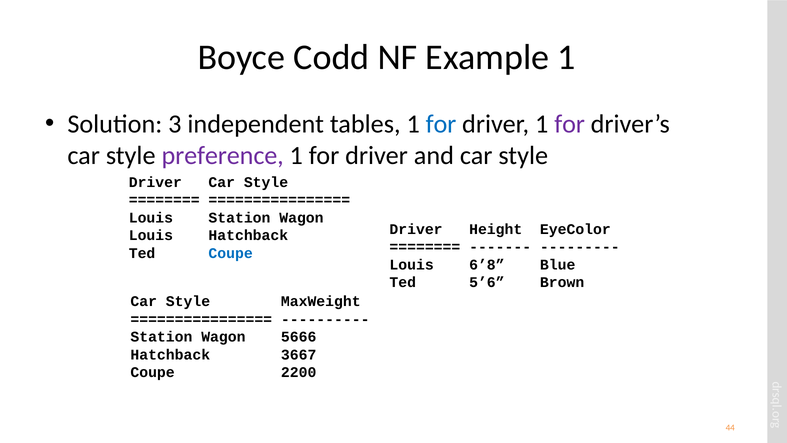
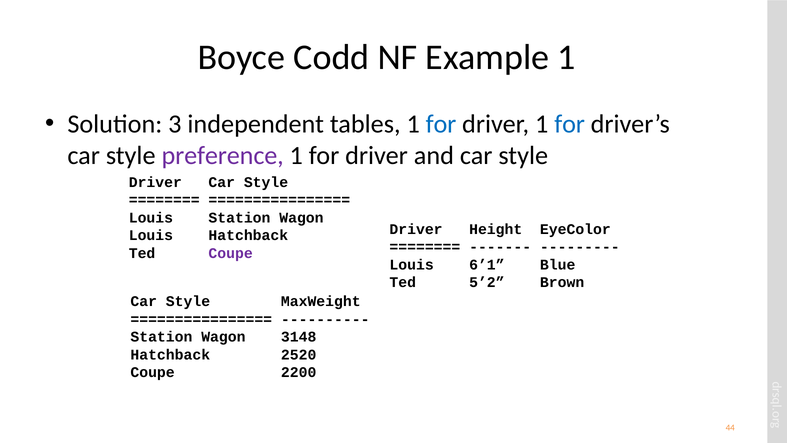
for colour: purple -> blue (570, 124)
Coupe colour: blue -> purple (231, 253)
6’8: 6’8 -> 6’1 (487, 265)
5’6: 5’6 -> 5’2 (487, 282)
5666: 5666 -> 3148 (299, 337)
3667: 3667 -> 2520 (299, 354)
